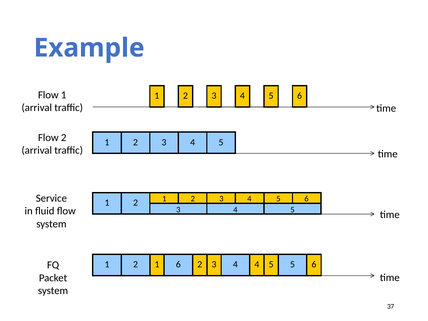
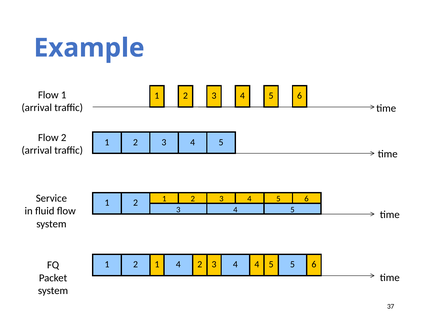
1 6: 6 -> 4 (178, 264)
